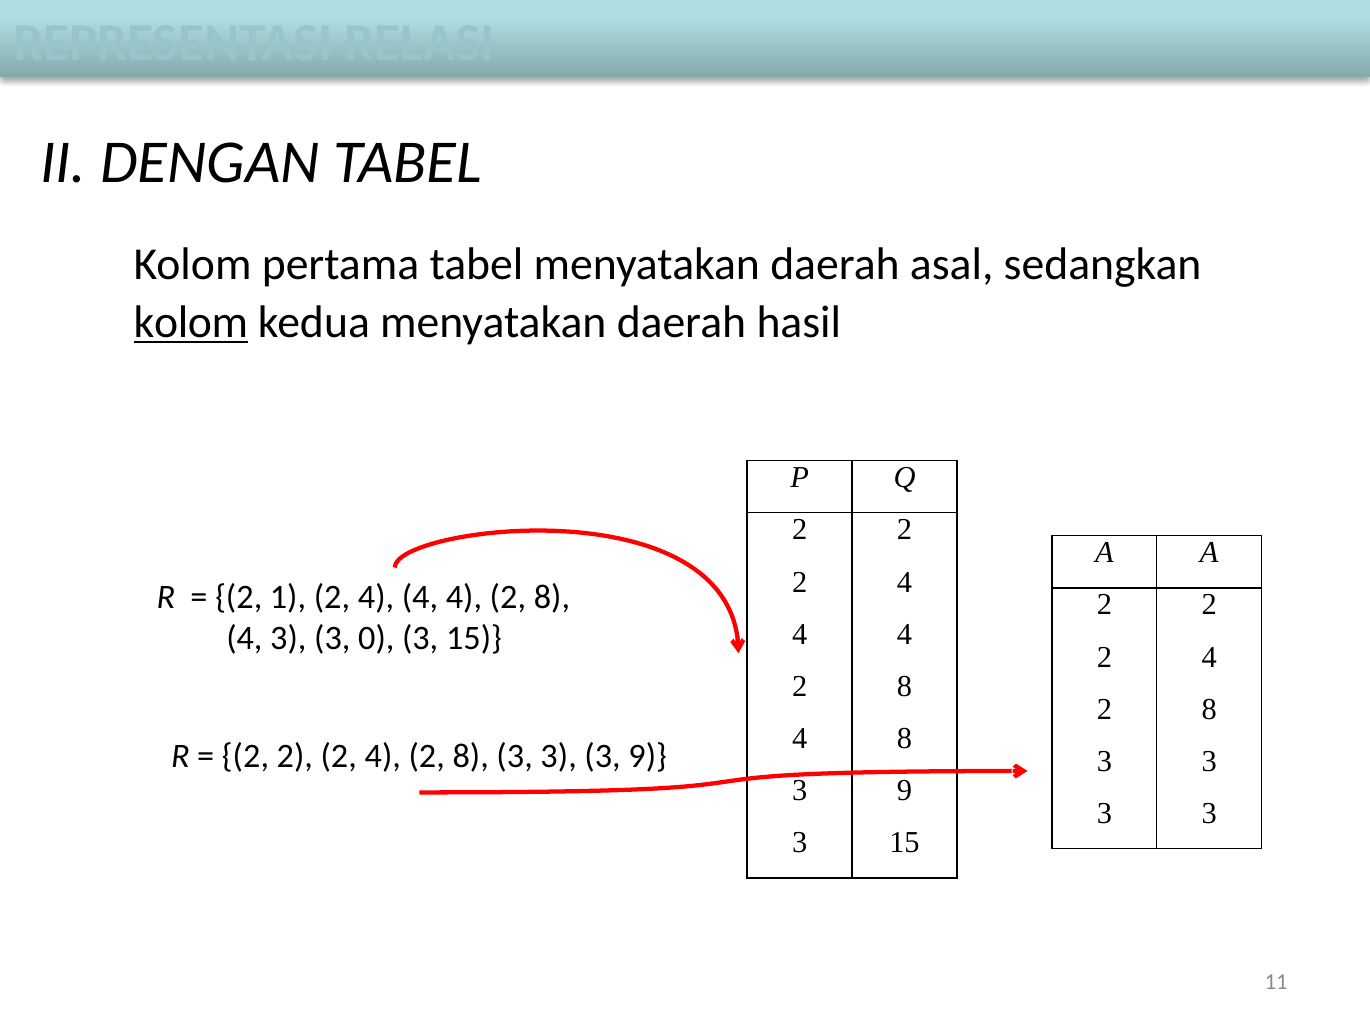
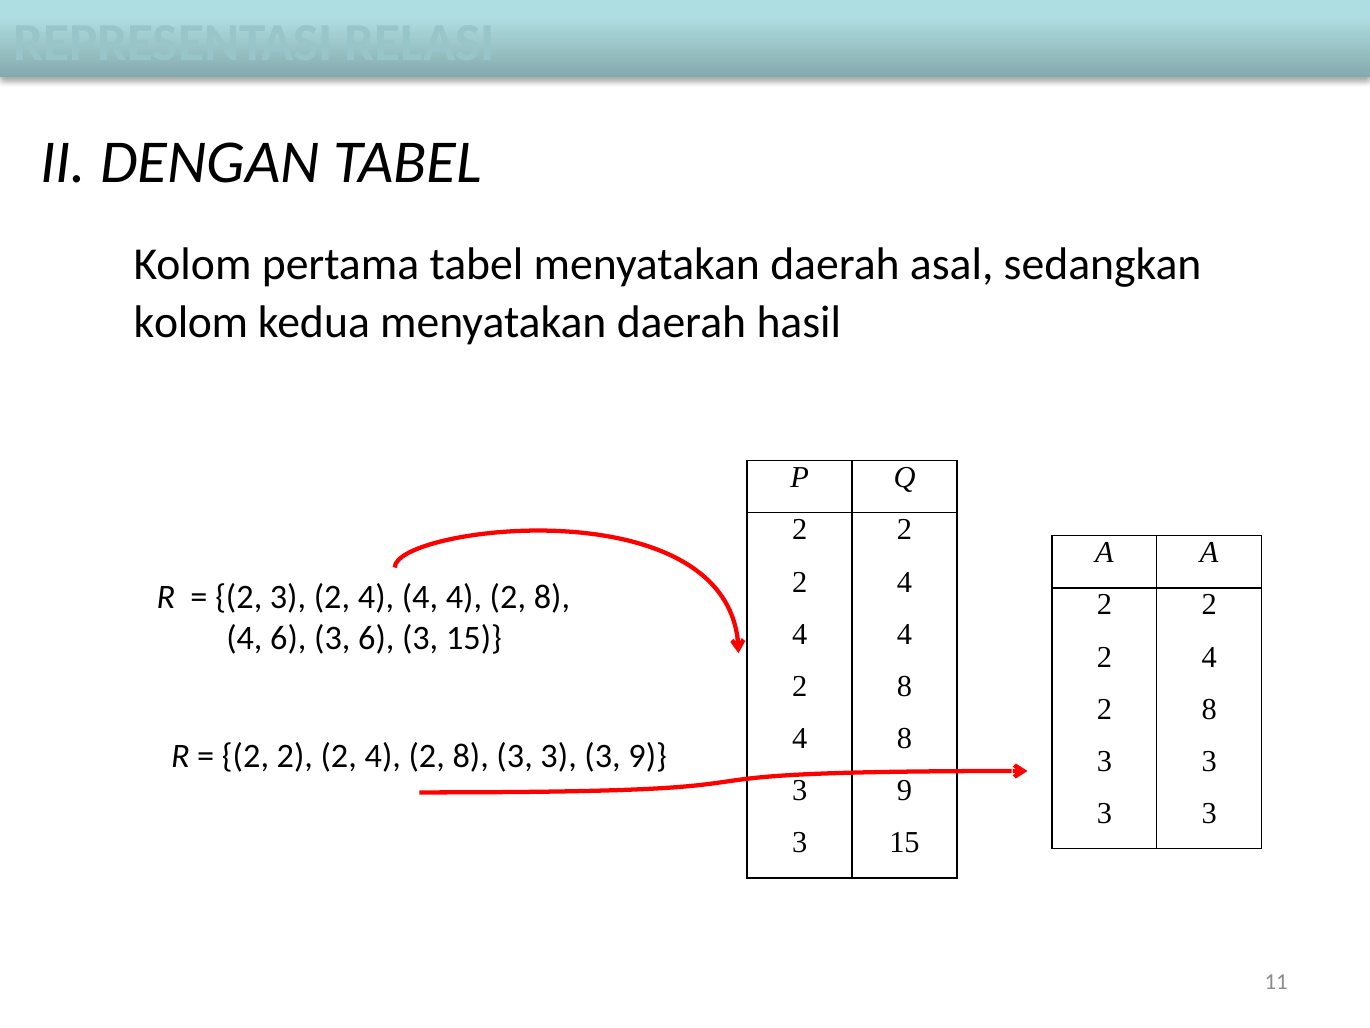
kolom underline: present -> none (191, 322)
2 1: 1 -> 3 (288, 597)
4 3: 3 -> 6 (288, 638)
3 0: 0 -> 6 (376, 638)
